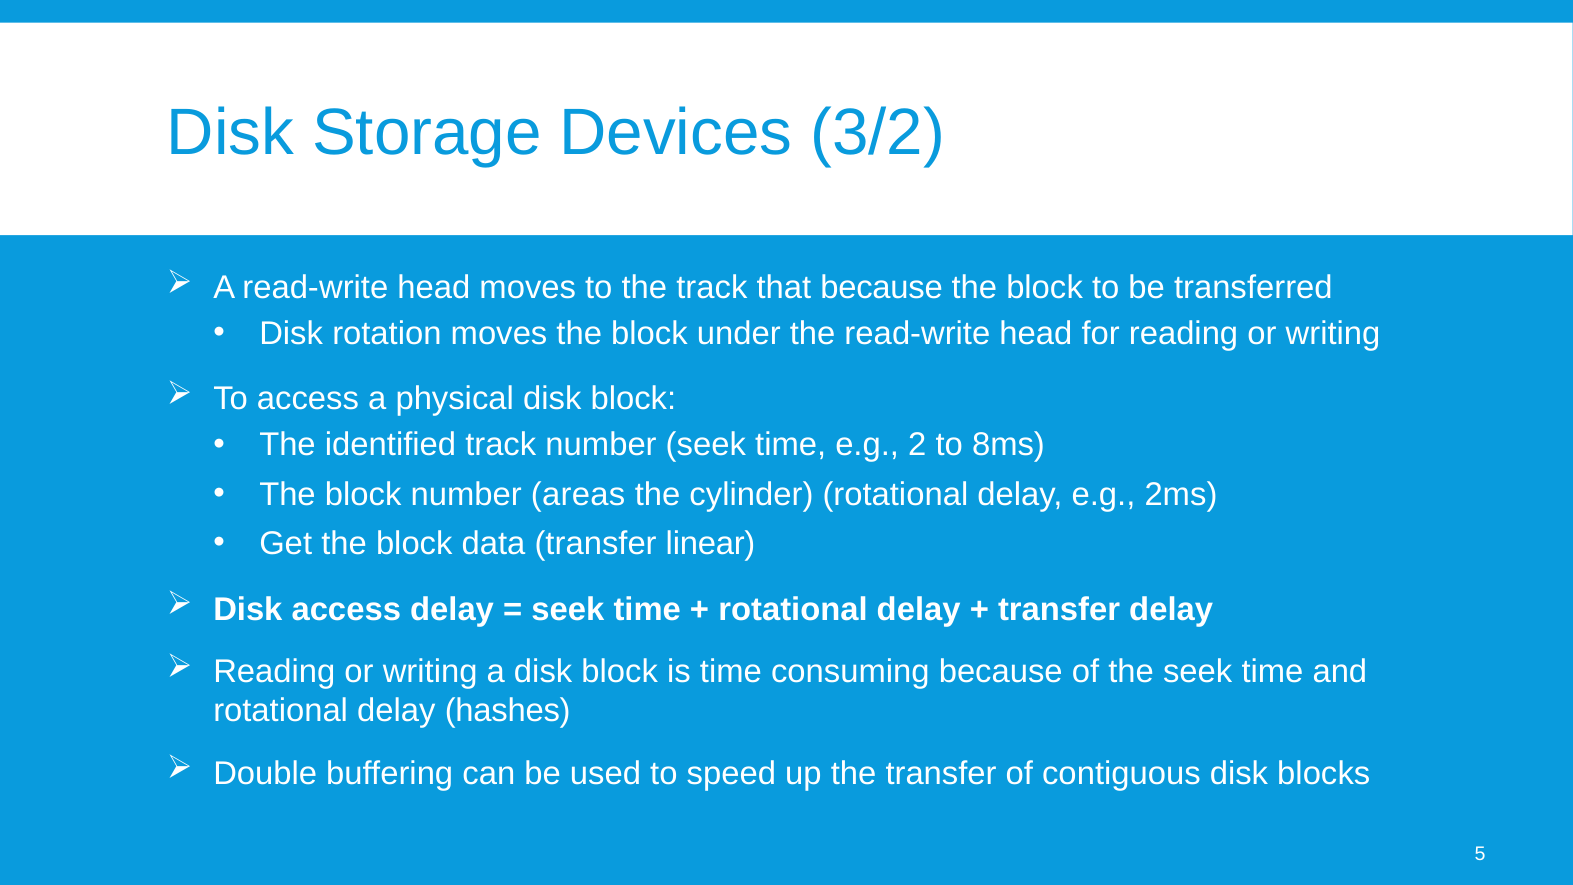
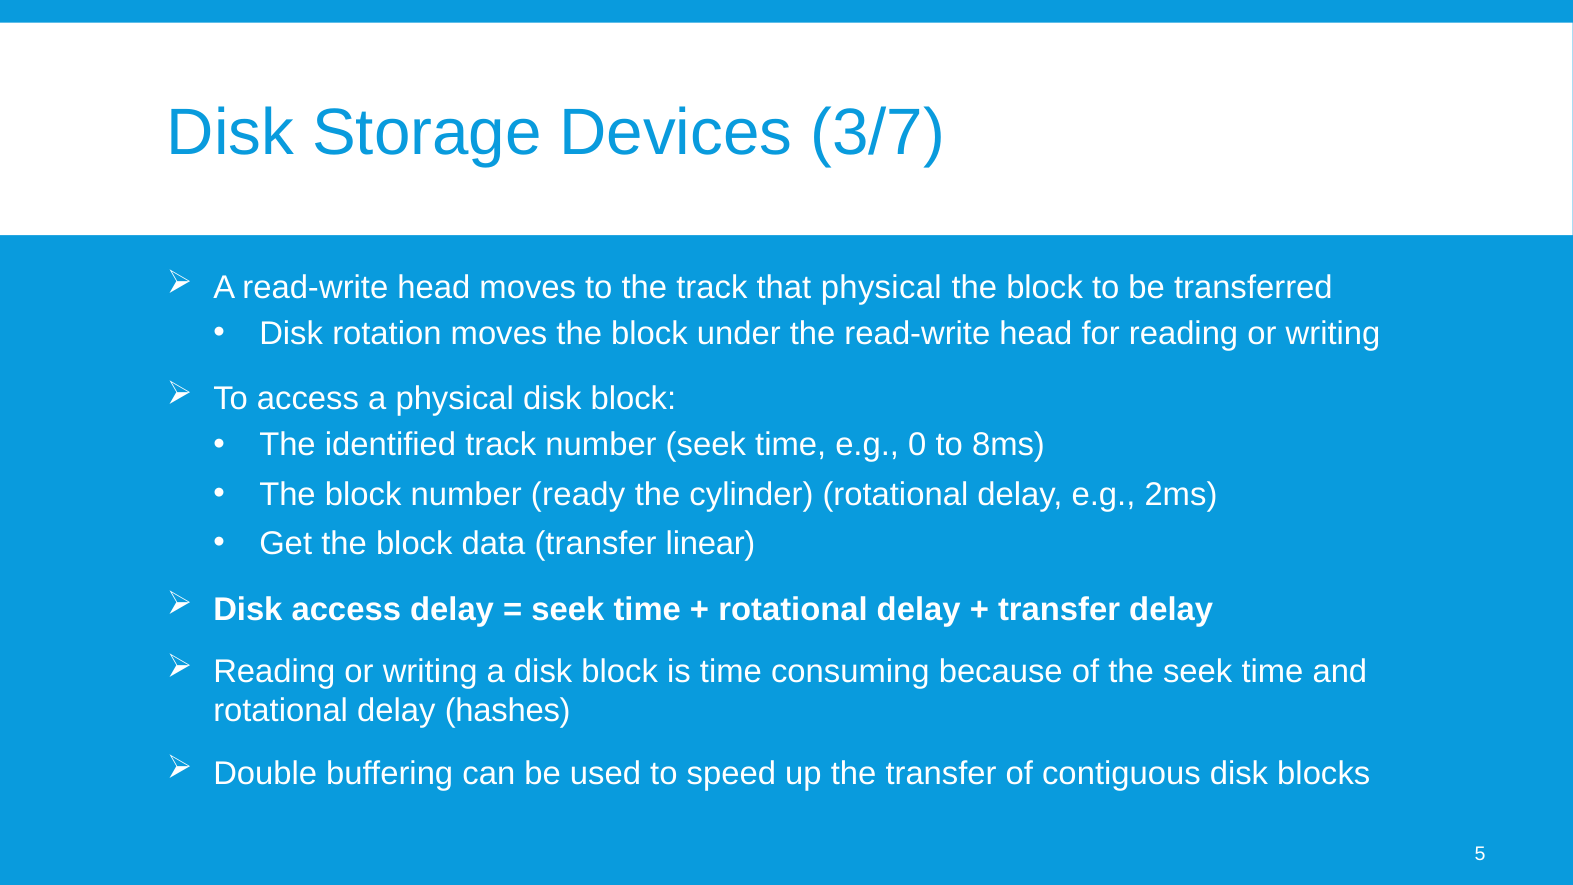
3/2: 3/2 -> 3/7 (878, 132)
that because: because -> physical (881, 287)
2: 2 -> 0 (917, 445)
areas: areas -> ready (578, 494)
